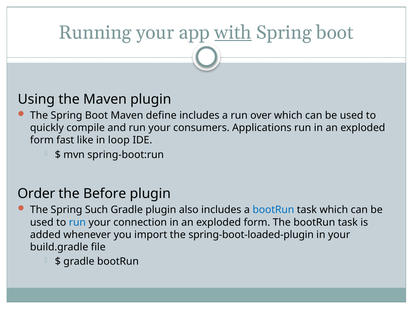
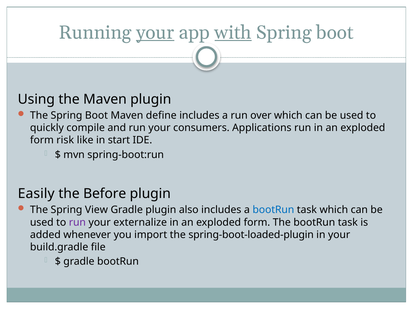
your underline: none -> present (155, 33)
fast: fast -> risk (65, 141)
loop: loop -> start (119, 141)
Order: Order -> Easily (36, 194)
Such: Such -> View (96, 210)
run colour: blue -> purple (77, 223)
connection: connection -> externalize (140, 223)
